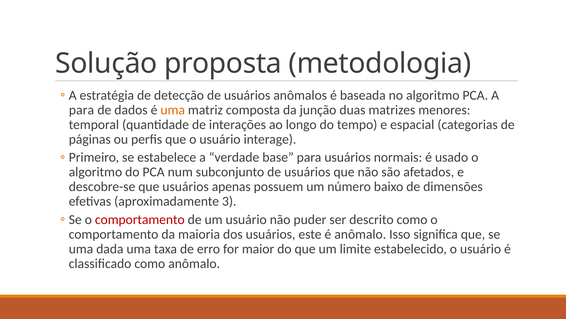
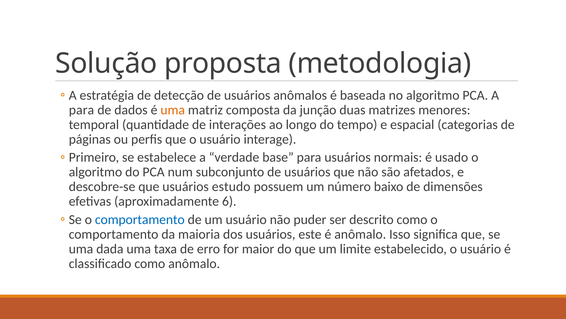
apenas: apenas -> estudo (231, 186)
3: 3 -> 6 (229, 201)
comportamento colour: red -> blue (140, 219)
